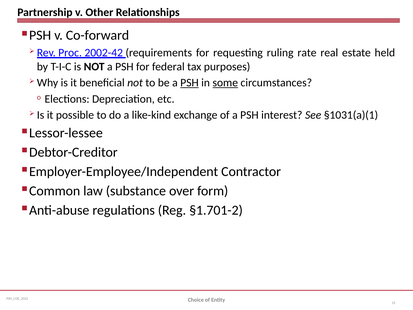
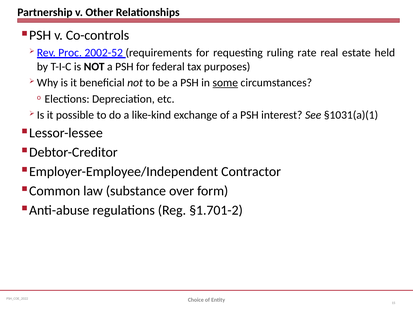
Co-forward: Co-forward -> Co-controls (98, 35)
2002-42: 2002-42 -> 2002-52 (104, 53)
PSH underline: present -> none (189, 83)
